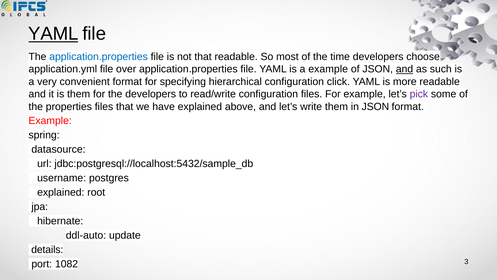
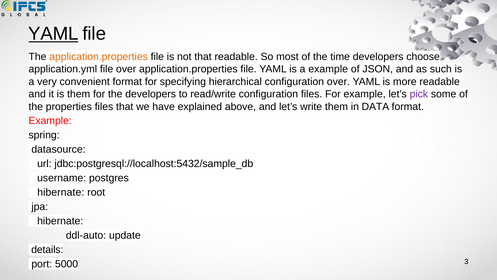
application.properties colour: blue -> orange (99, 57)
and underline: present -> none (405, 69)
configuration click: click -> over (338, 82)
in JSON: JSON -> DATA (375, 106)
explained: explained -> hibernate (61, 192)
1082: 1082 -> 5000 (67, 264)
